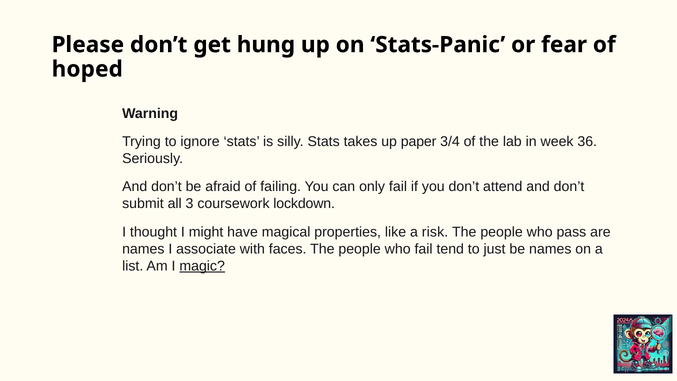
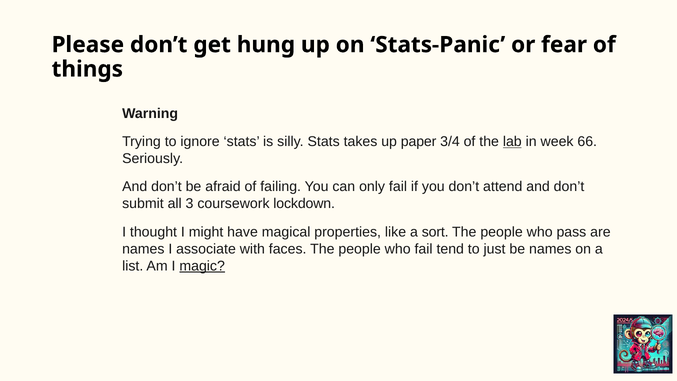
hoped: hoped -> things (87, 69)
lab underline: none -> present (512, 142)
36: 36 -> 66 (587, 142)
risk: risk -> sort (435, 232)
